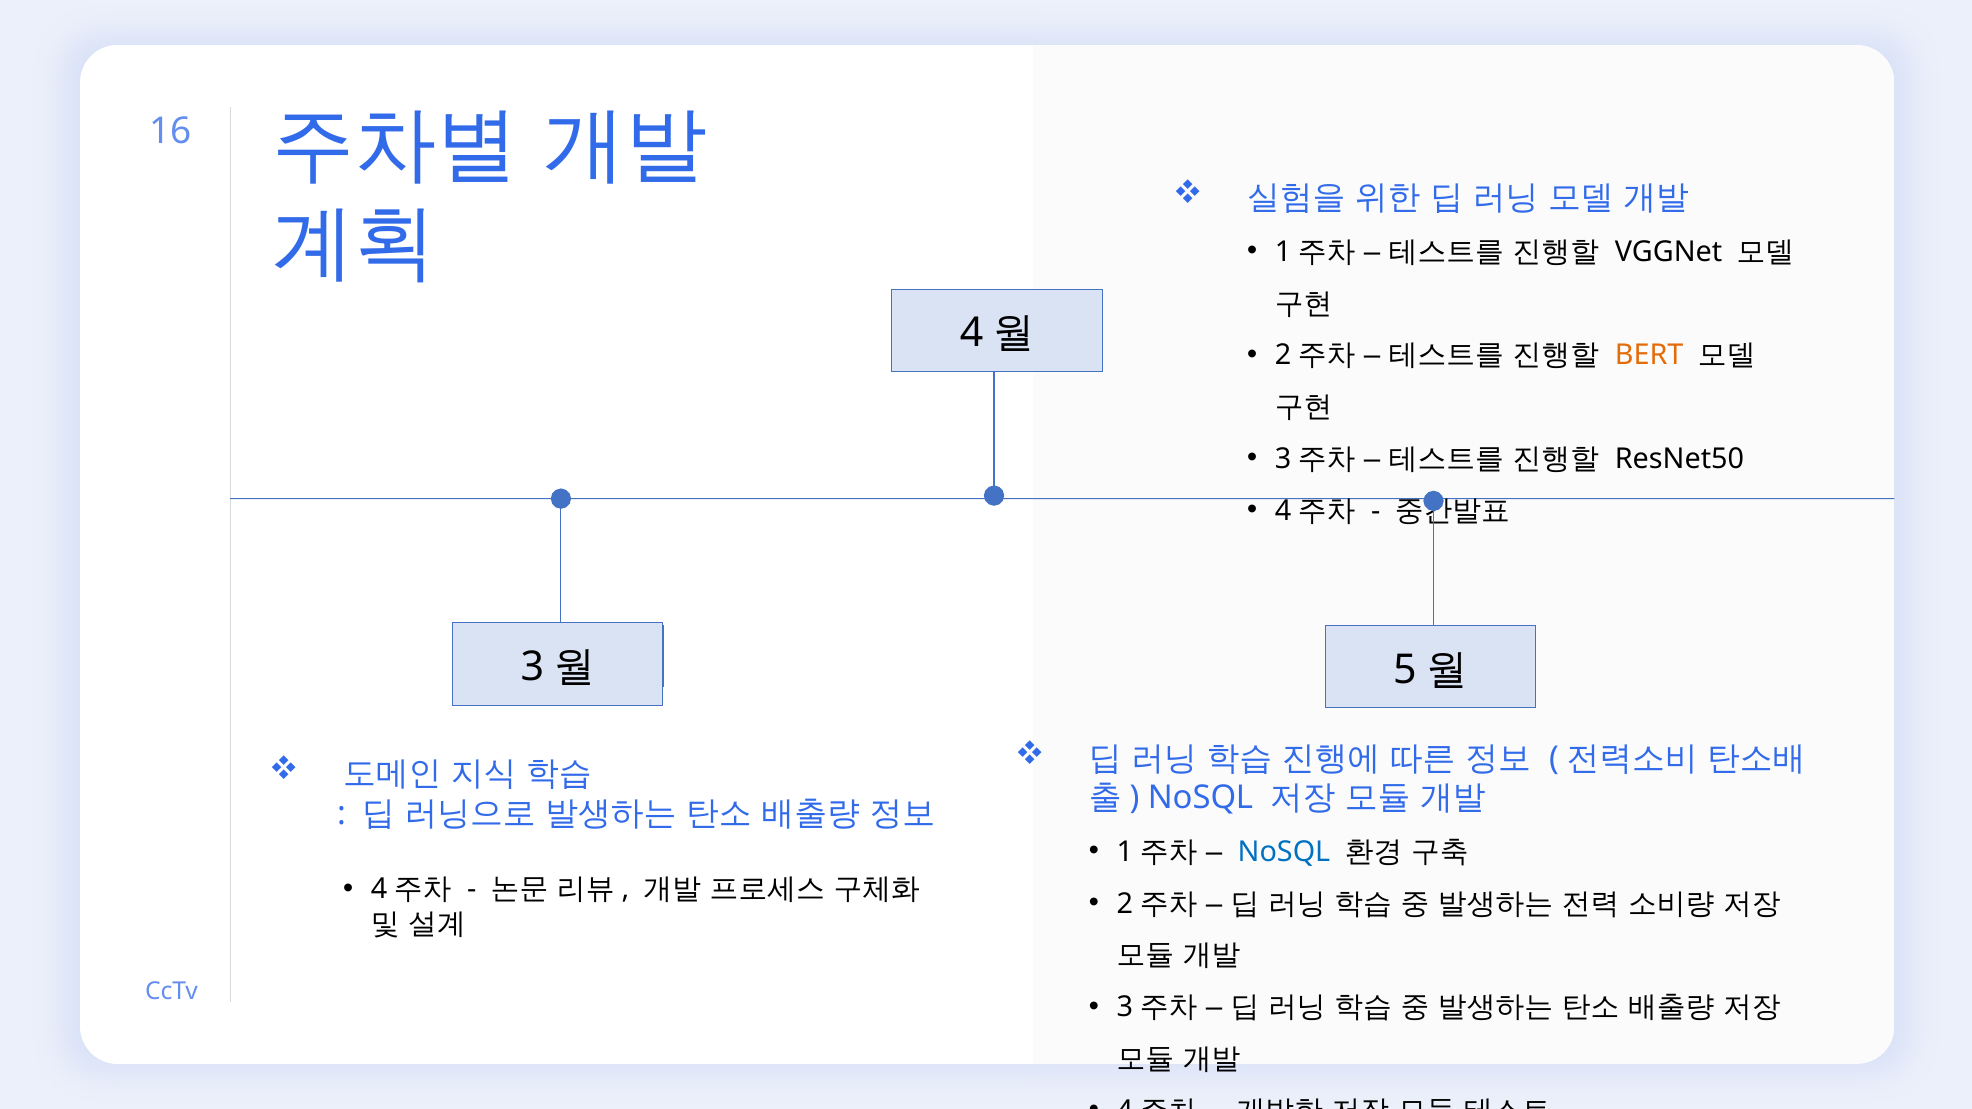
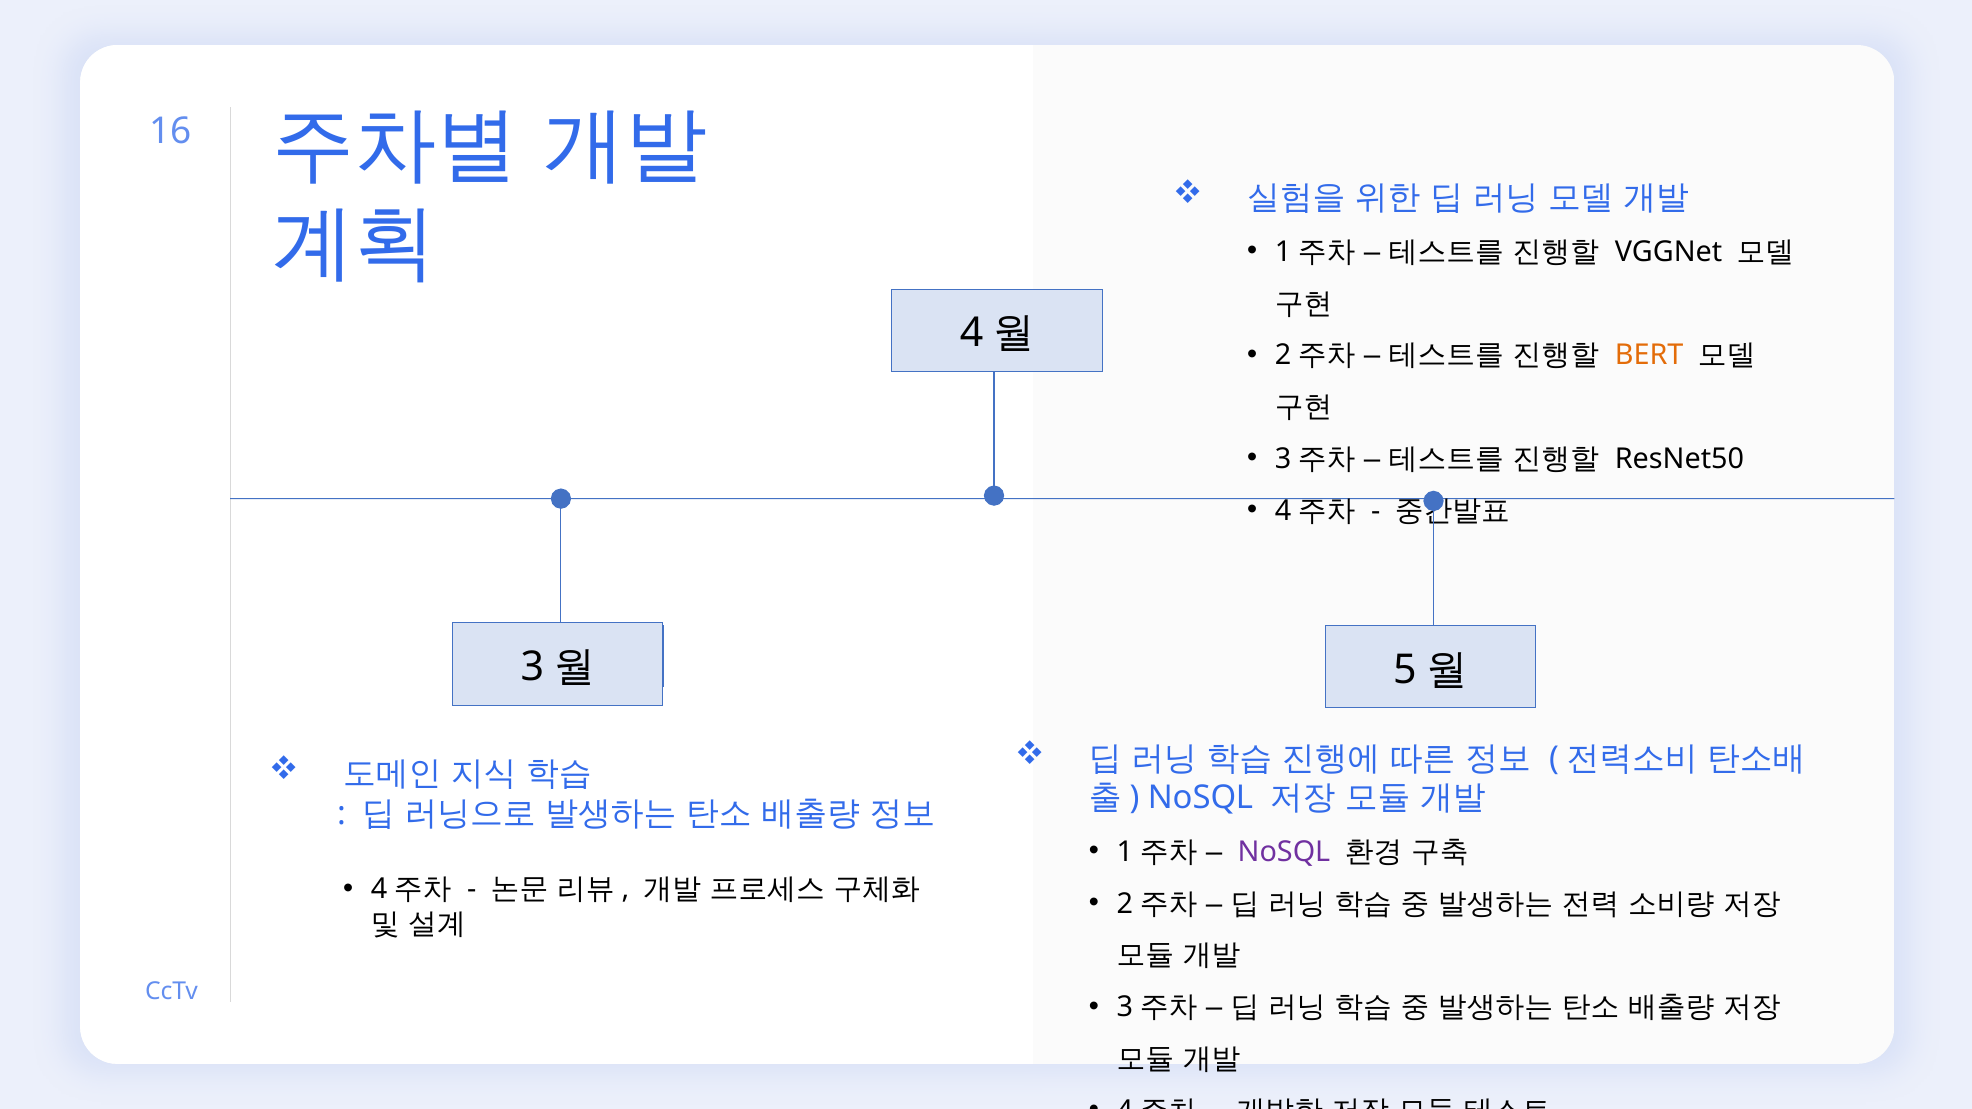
NoSQL colour: blue -> purple (1284, 852)
